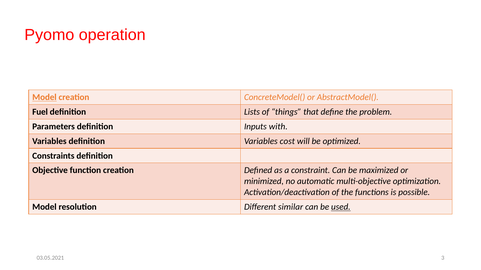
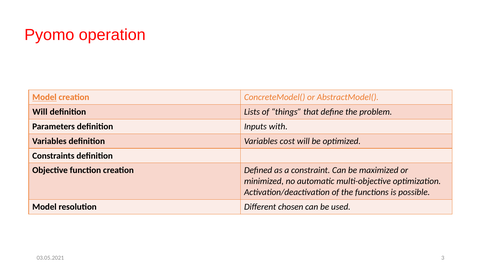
Fuel: Fuel -> Will (40, 112)
similar: similar -> chosen (291, 207)
used underline: present -> none (341, 207)
